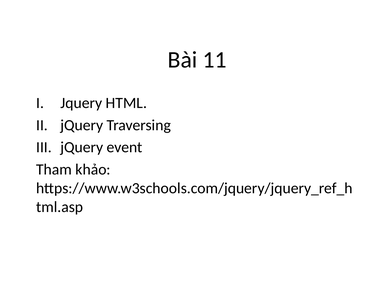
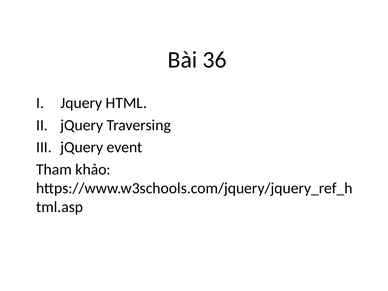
11: 11 -> 36 (215, 60)
